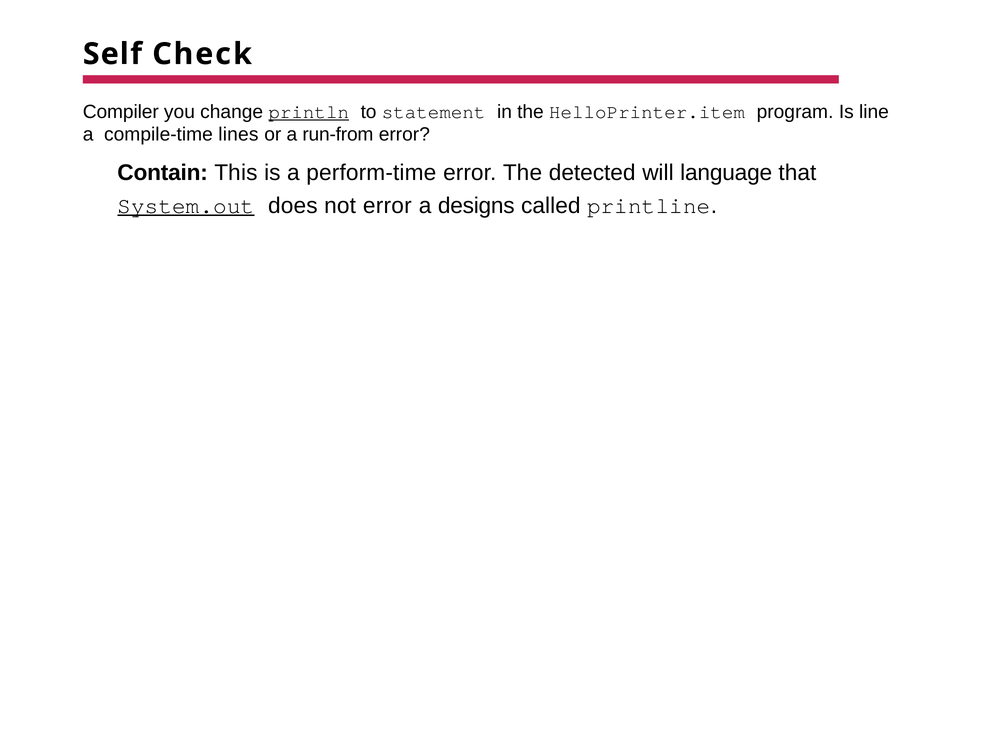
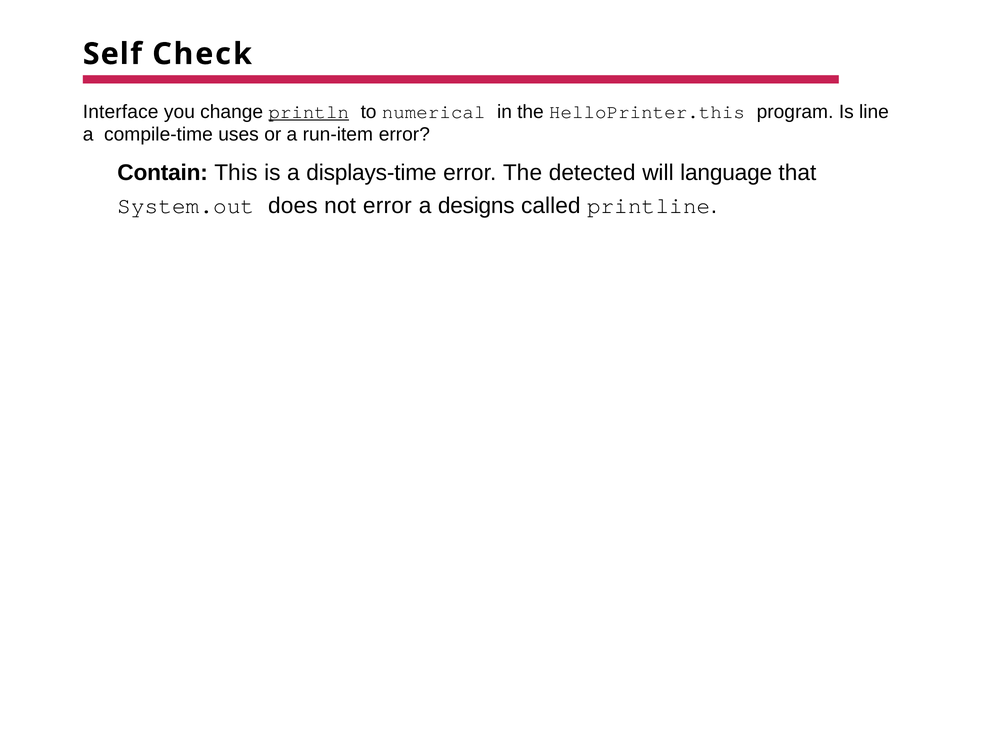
Compiler: Compiler -> Interface (121, 112)
statement: statement -> numerical (434, 112)
HelloPrinter.item: HelloPrinter.item -> HelloPrinter.this (647, 112)
lines: lines -> uses (239, 134)
run-from: run-from -> run-item (338, 134)
perform-time: perform-time -> displays-time (371, 173)
System.out underline: present -> none (186, 206)
